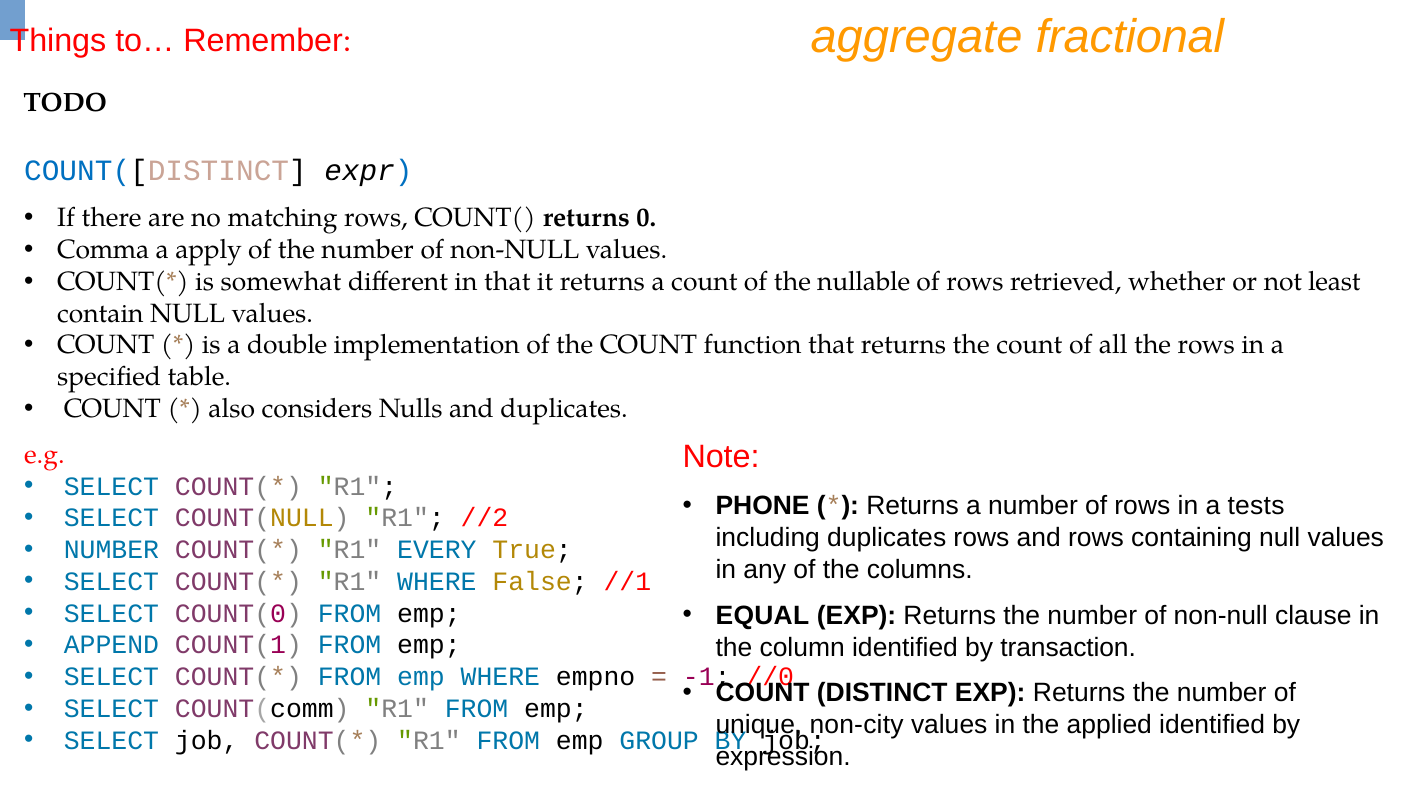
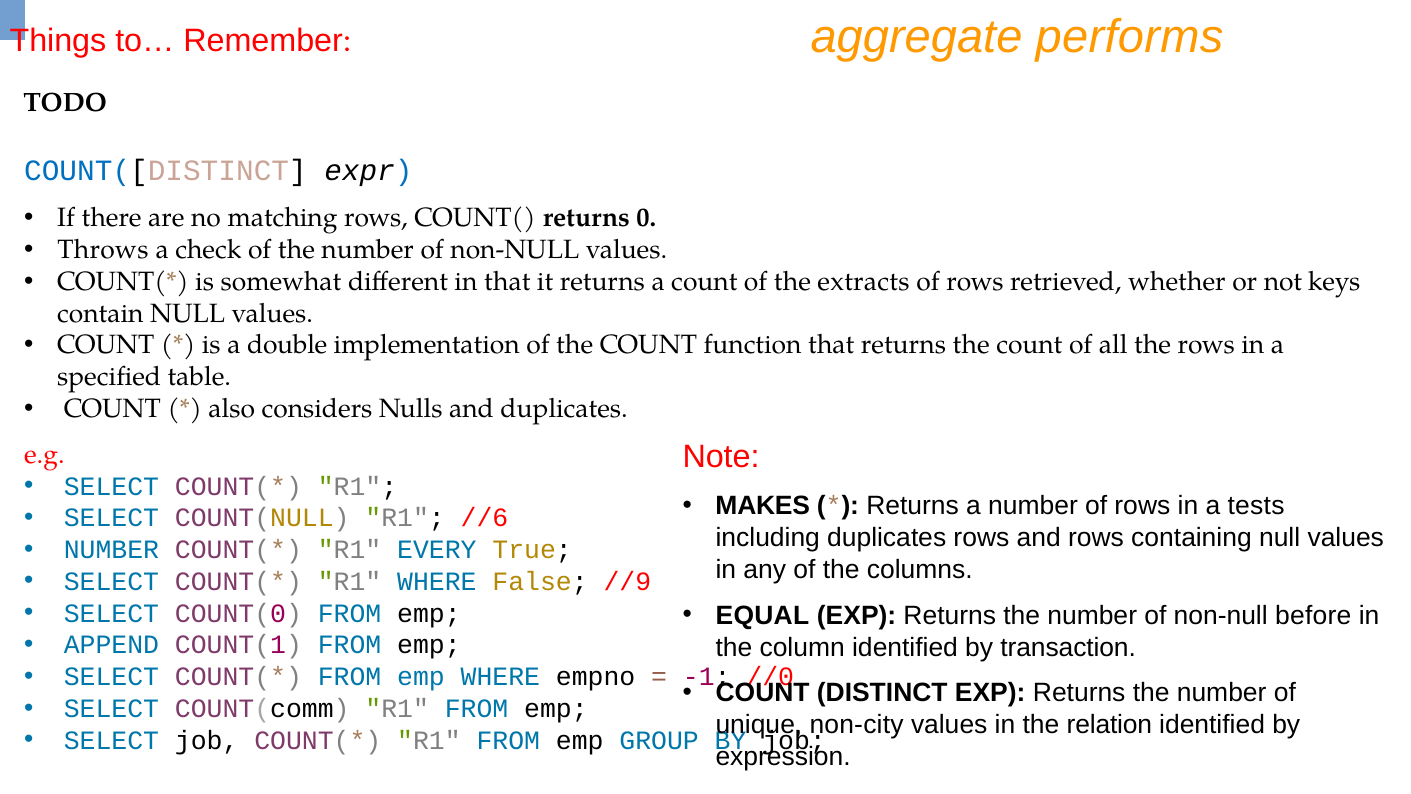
fractional: fractional -> performs (1129, 37)
Comma: Comma -> Throws (103, 250)
apply: apply -> check (208, 250)
nullable: nullable -> extracts (864, 282)
least: least -> keys (1334, 282)
PHONE: PHONE -> MAKES (763, 506)
//2: //2 -> //6 (485, 518)
//1: //1 -> //9 (627, 581)
clause: clause -> before (1313, 615)
applied: applied -> relation (1109, 725)
